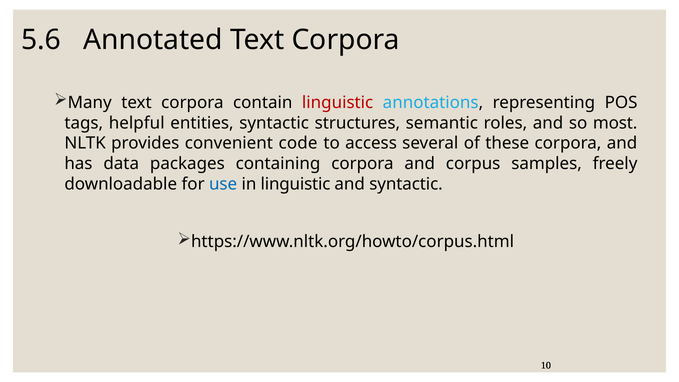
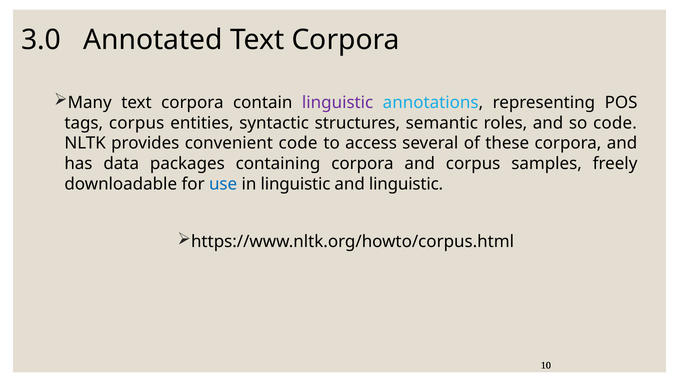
5.6: 5.6 -> 3.0 (41, 40)
linguistic colour: red -> purple (338, 103)
tags helpful: helpful -> corpus (137, 123)
so most: most -> code (615, 123)
and syntactic: syntactic -> linguistic (406, 184)
